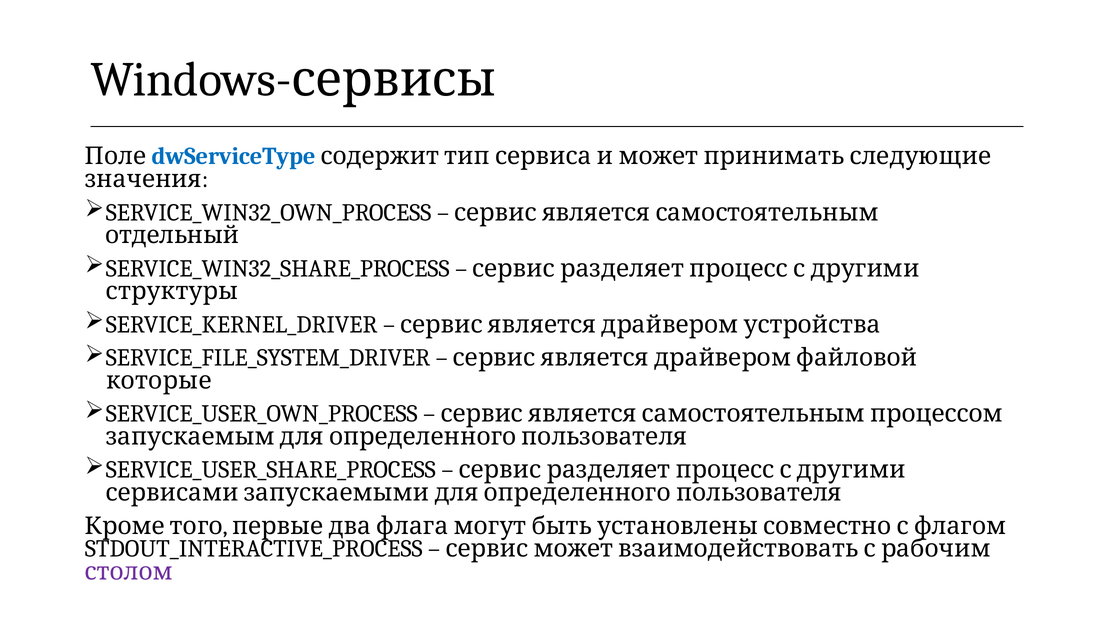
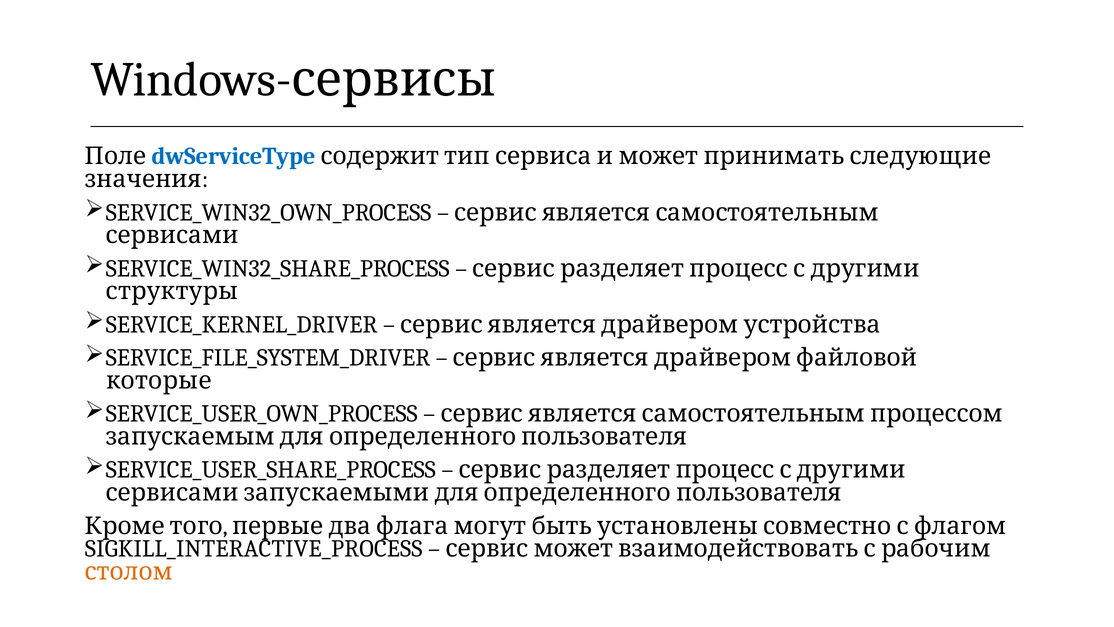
отдельный: отдельный -> сервисами (172, 235)
STDOUT_INTERACTIVE_PROCESS: STDOUT_INTERACTIVE_PROCESS -> SIGKILL_INTERACTIVE_PROCESS (254, 548)
столом colour: purple -> orange (129, 571)
